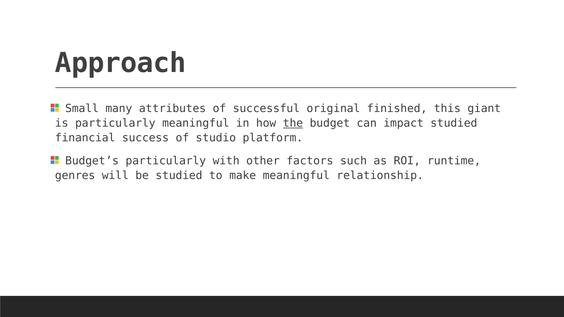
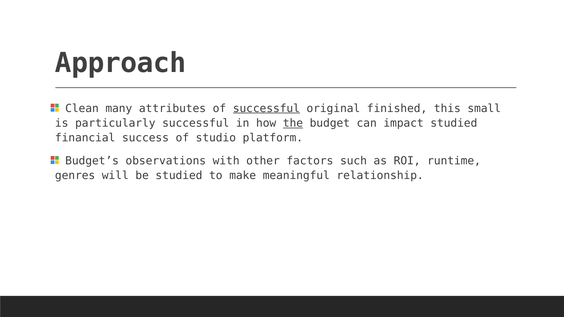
Small: Small -> Clean (82, 108)
successful underline: none -> present (266, 108)
giant: giant -> small (484, 108)
particularly meaningful: meaningful -> successful (196, 123)
Budget’s particularly: particularly -> observations (166, 161)
